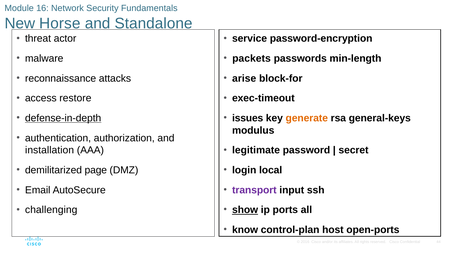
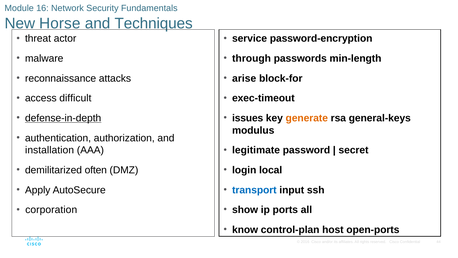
Standalone: Standalone -> Techniques (154, 23)
packets: packets -> through (252, 58)
restore: restore -> difficult (75, 98)
page: page -> often (96, 170)
transport colour: purple -> blue (254, 190)
Email: Email -> Apply (38, 190)
show underline: present -> none (245, 210)
challenging: challenging -> corporation (51, 210)
